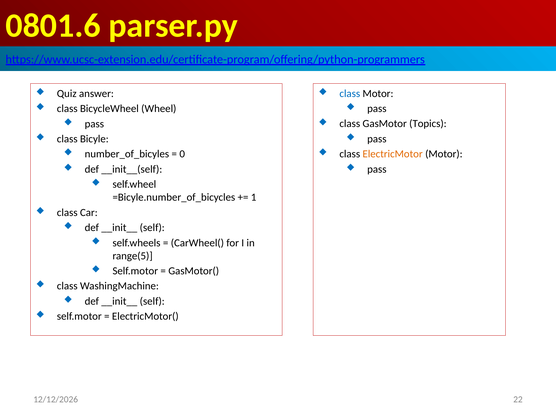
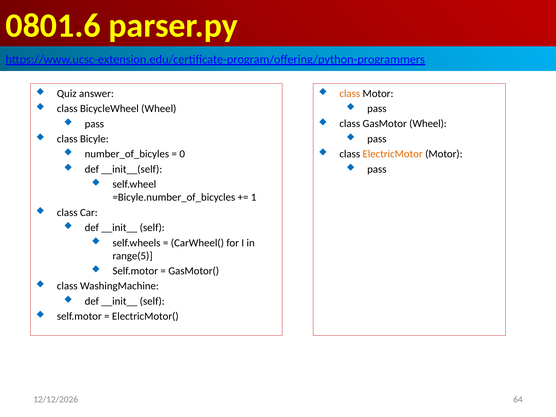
class colour: blue -> orange (350, 93)
GasMotor Topics: Topics -> Wheel (428, 124)
22: 22 -> 64 (518, 399)
